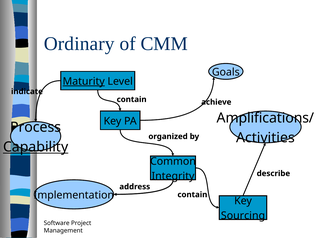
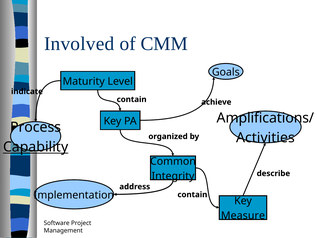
Ordinary: Ordinary -> Involved (79, 44)
Maturity underline: present -> none (84, 81)
Sourcing: Sourcing -> Measure (243, 216)
